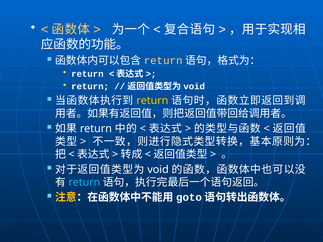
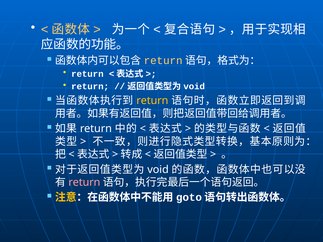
return colour: light blue -> pink (84, 183)
